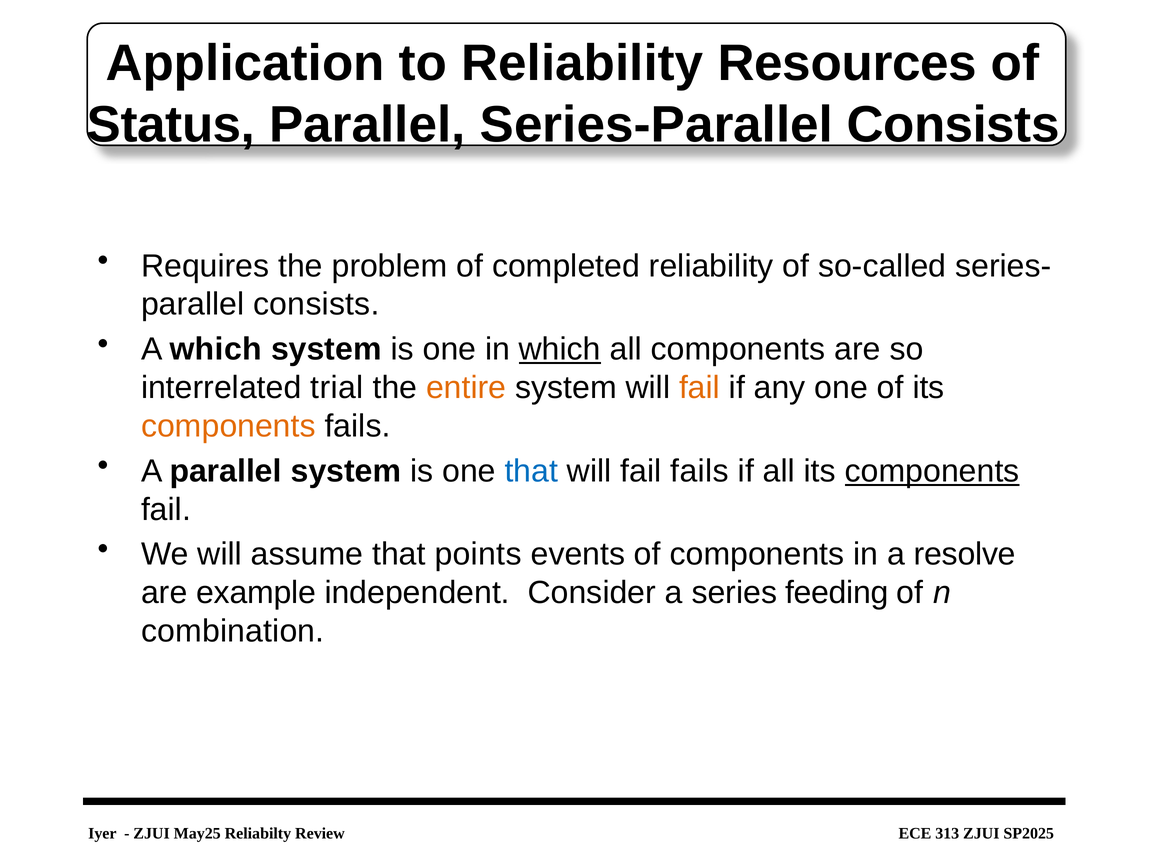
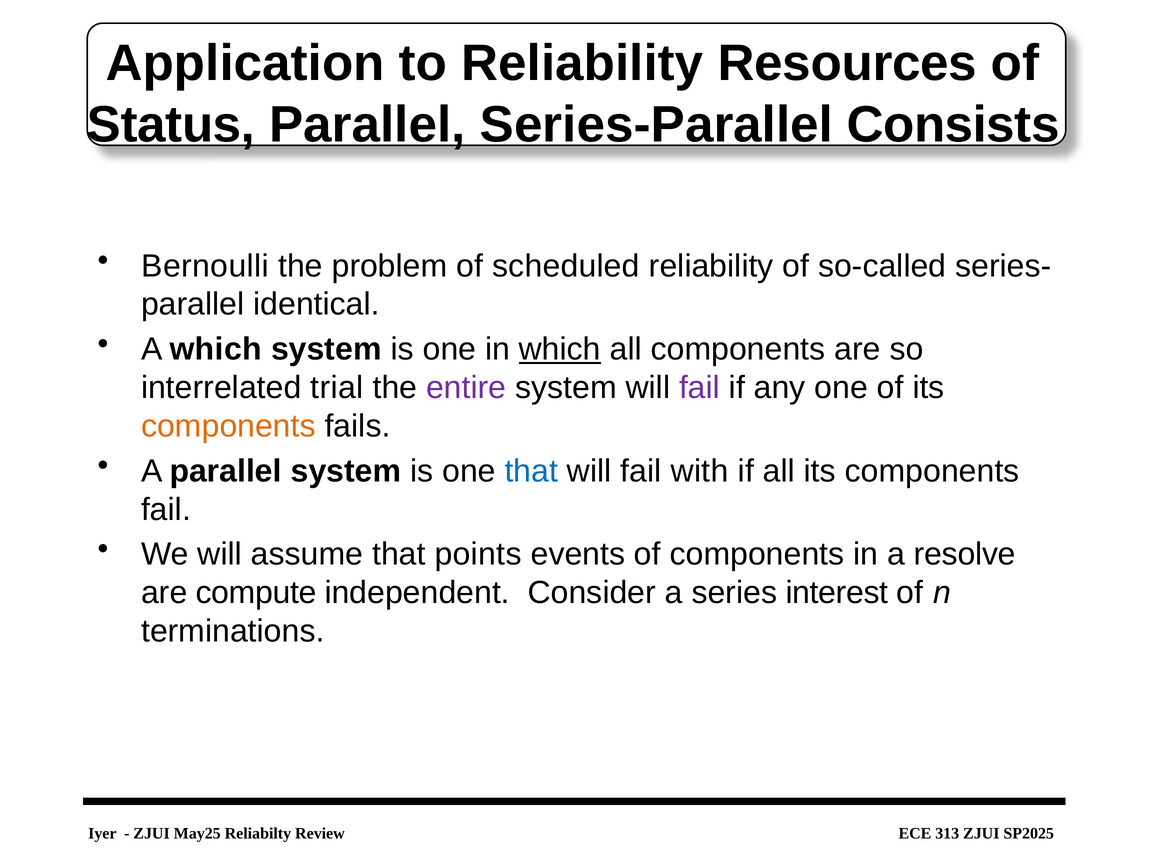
Requires: Requires -> Bernoulli (205, 266)
completed: completed -> scheduled (566, 266)
parallel consists: consists -> identical (316, 304)
entire colour: orange -> purple (466, 388)
fail colour: orange -> purple (700, 388)
fail fails: fails -> with (700, 471)
components underline: present -> none (932, 471)
example: example -> compute (256, 593)
feeding: feeding -> interest (837, 593)
combination: combination -> terminations (233, 631)
